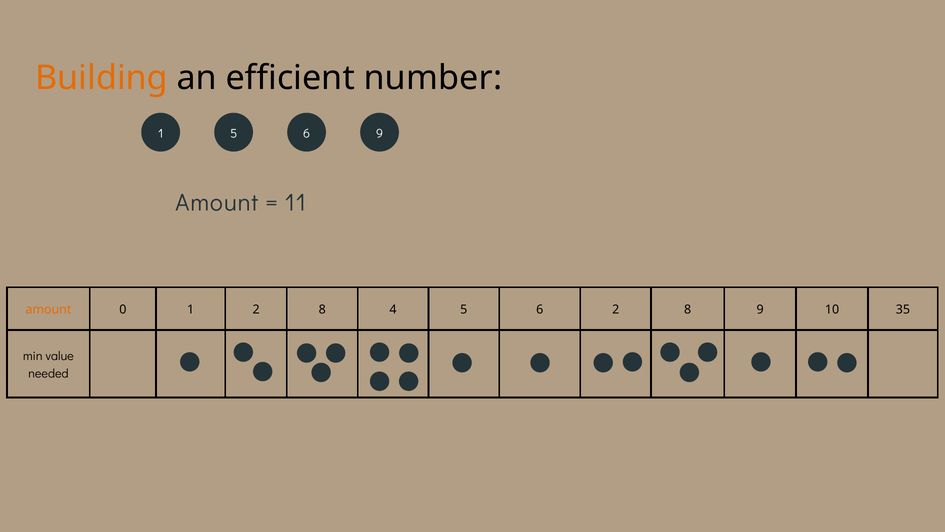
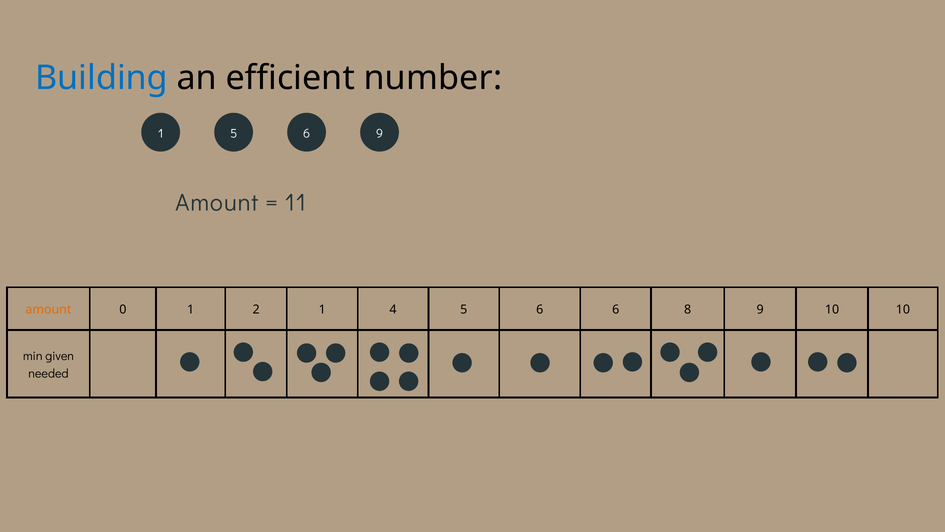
Building colour: orange -> blue (102, 78)
1 2 8: 8 -> 1 (322, 309)
6 2: 2 -> 6 (616, 309)
10 35: 35 -> 10 (903, 309)
value: value -> given (60, 356)
